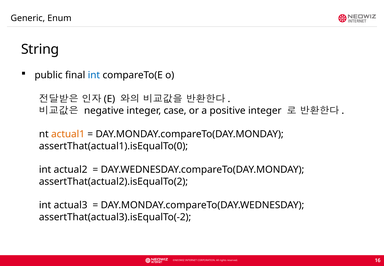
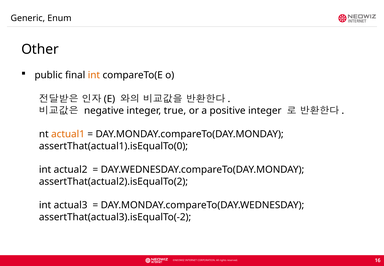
String: String -> Other (40, 49)
int colour: blue -> orange (94, 75)
case: case -> true (175, 111)
